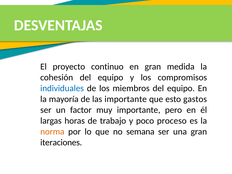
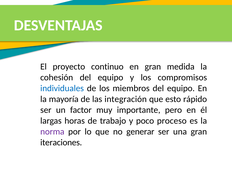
las importante: importante -> integración (126, 99)
gastos: gastos -> rápido (195, 99)
norma colour: orange -> purple (52, 132)
semana: semana -> generar (140, 132)
